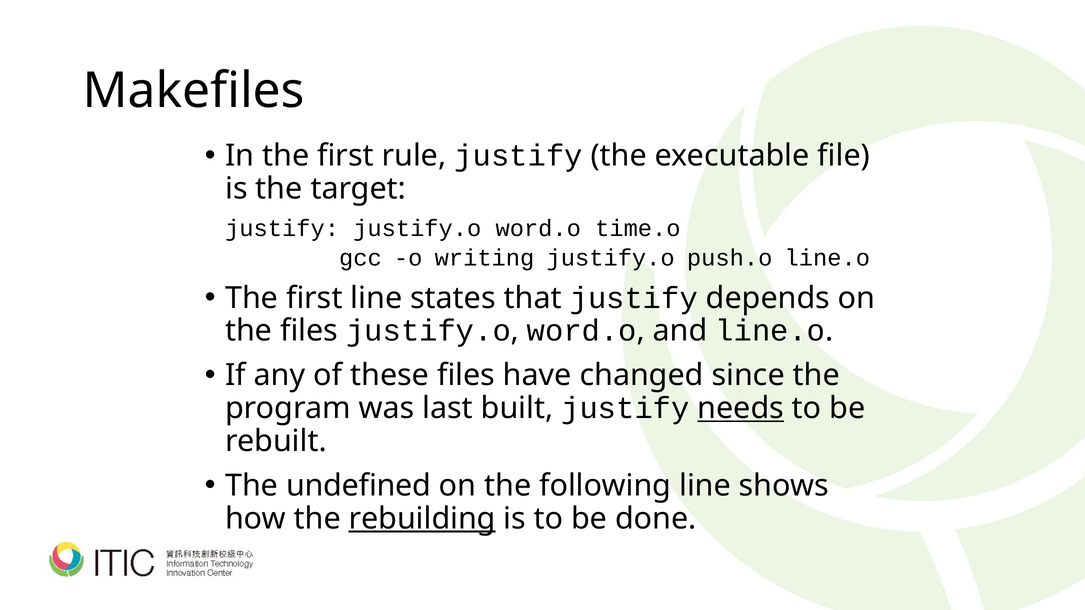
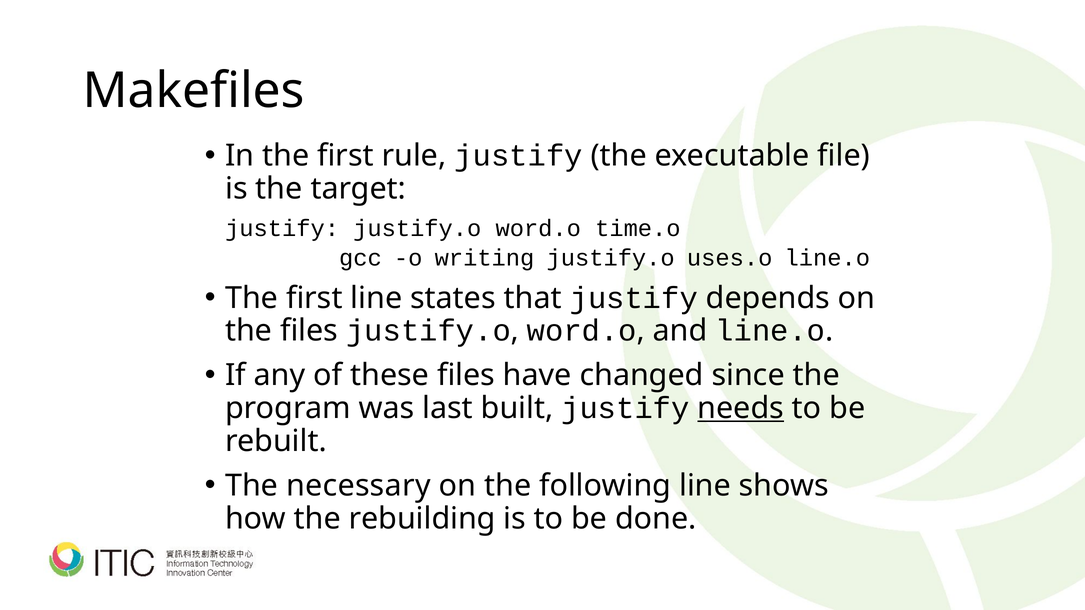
push.o: push.o -> uses.o (730, 258)
undefined: undefined -> necessary (358, 486)
rebuilding underline: present -> none (422, 519)
